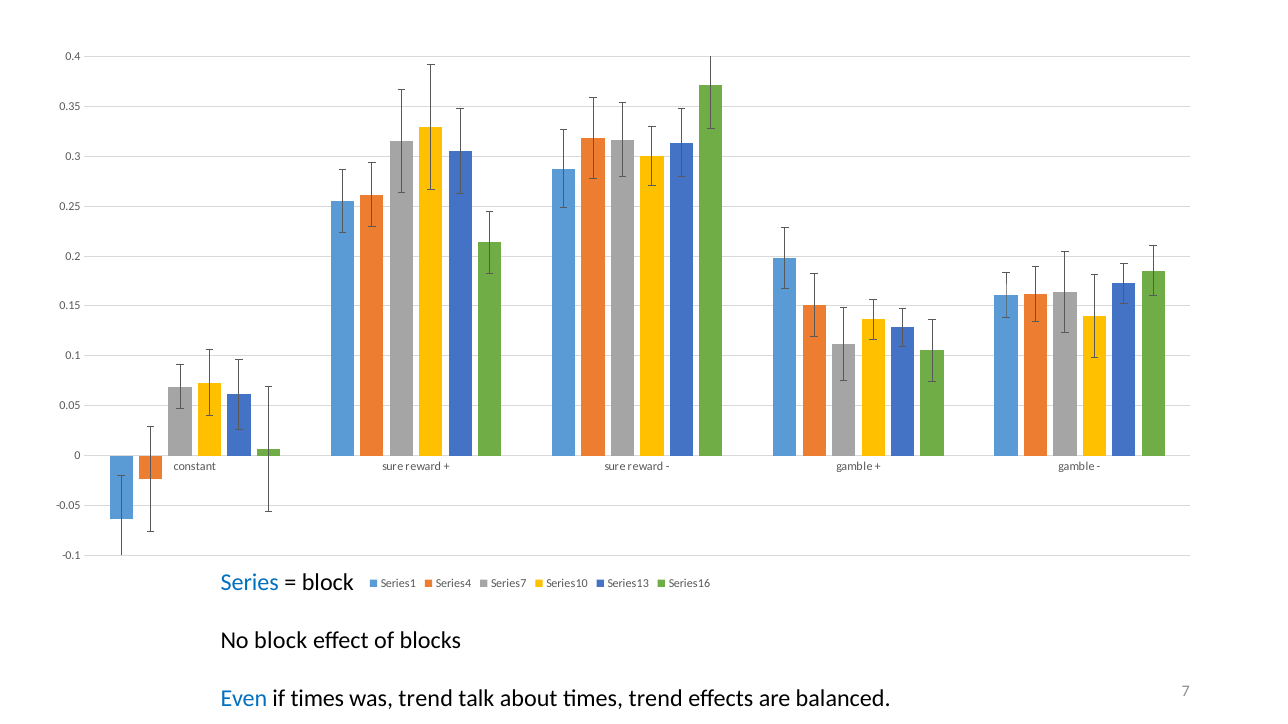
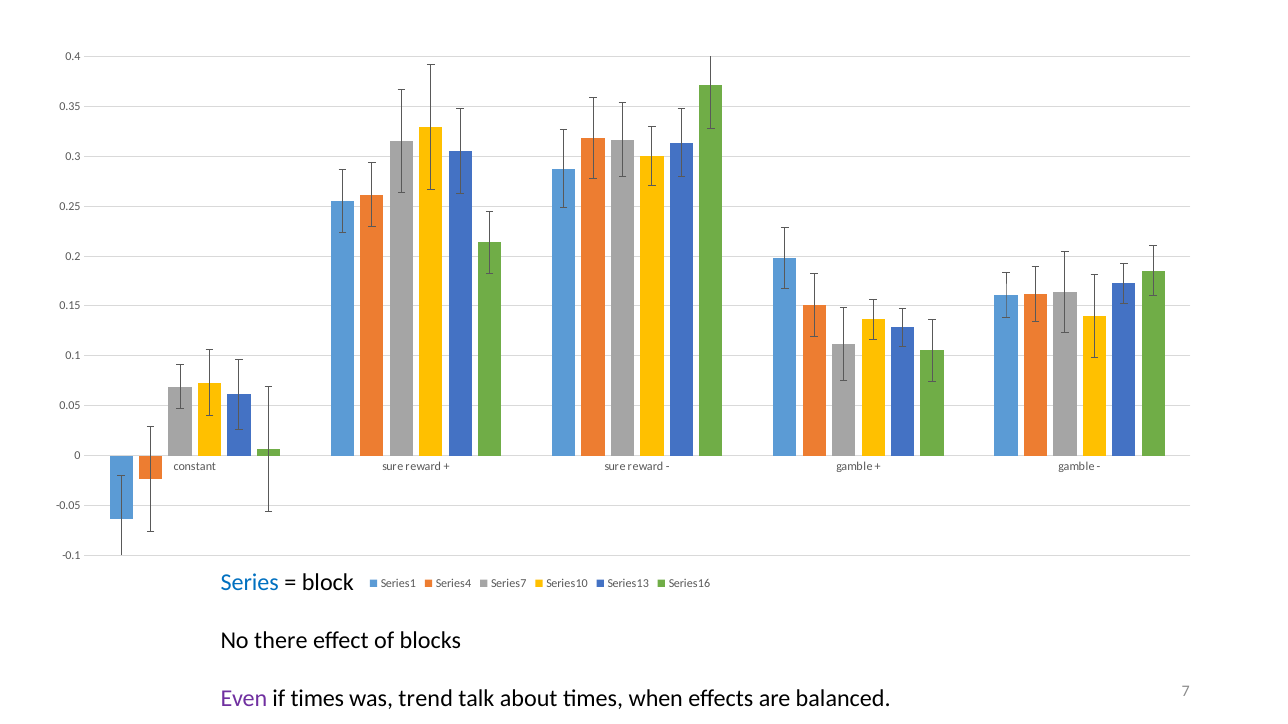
No block: block -> there (281, 641)
Even colour: blue -> purple (244, 699)
times trend: trend -> when (656, 699)
